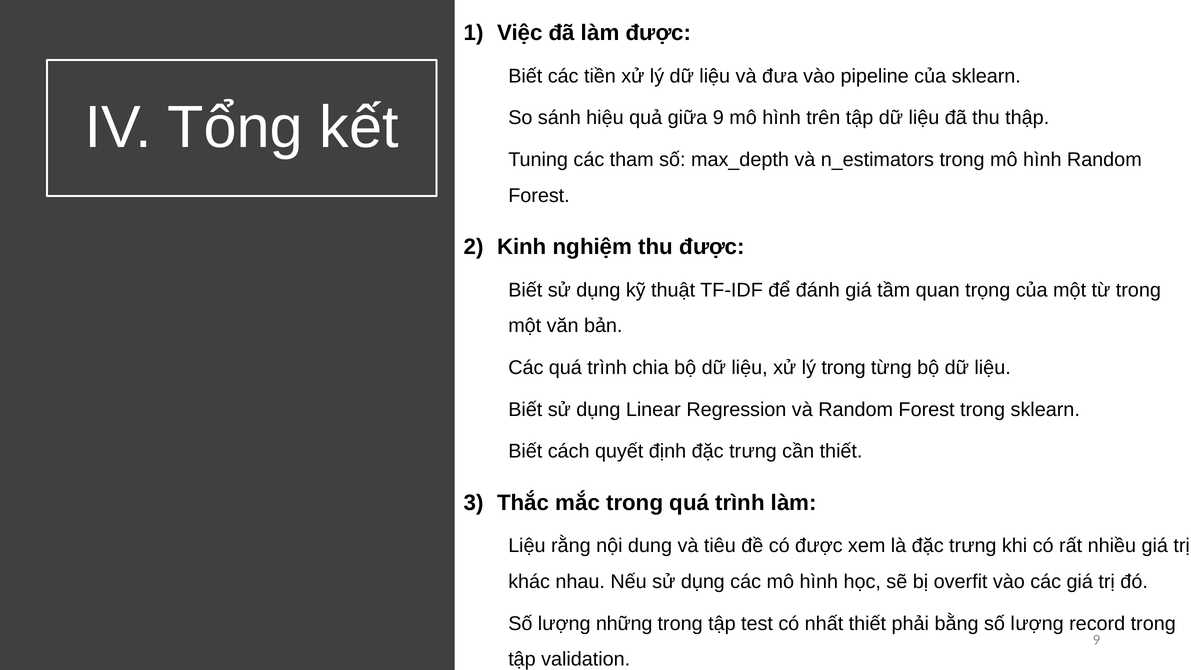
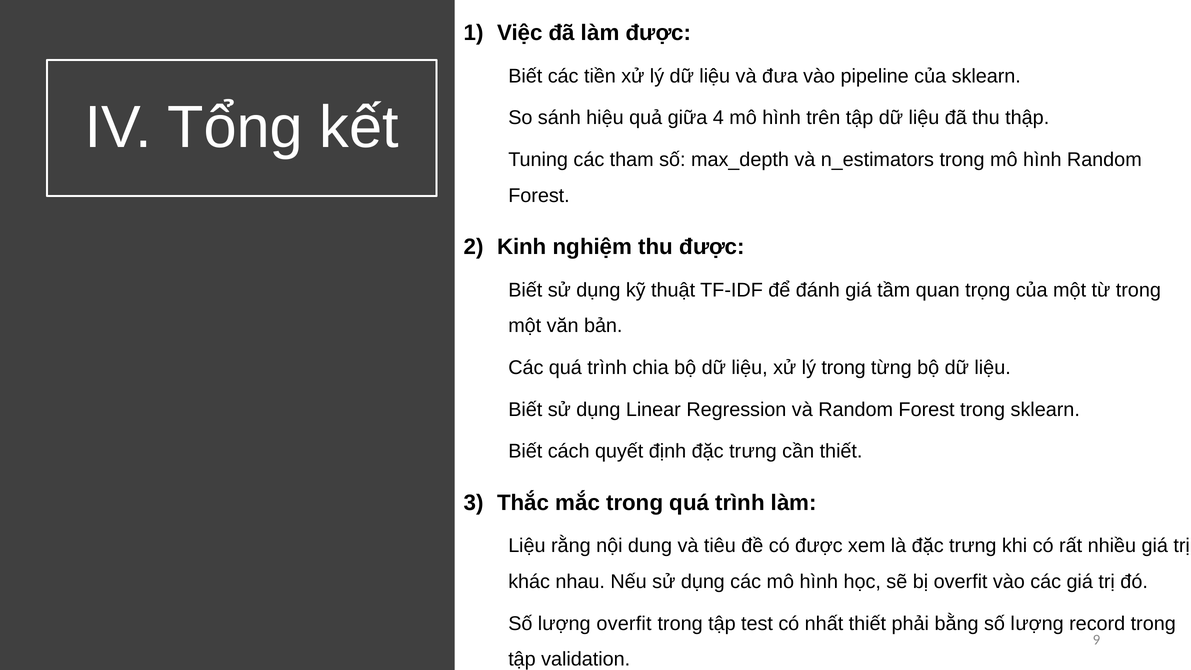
giữa 9: 9 -> 4 (718, 118)
lượng những: những -> overfit (624, 623)
